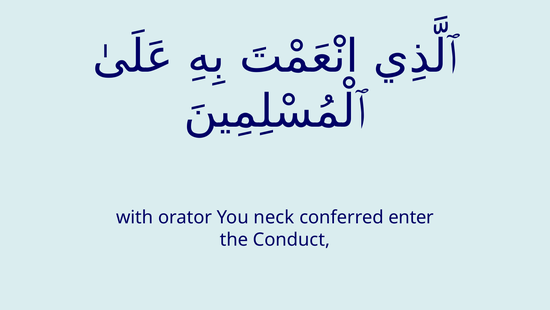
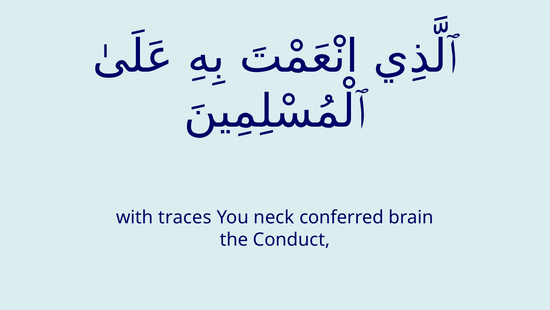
orator: orator -> traces (185, 217)
enter: enter -> brain (411, 217)
